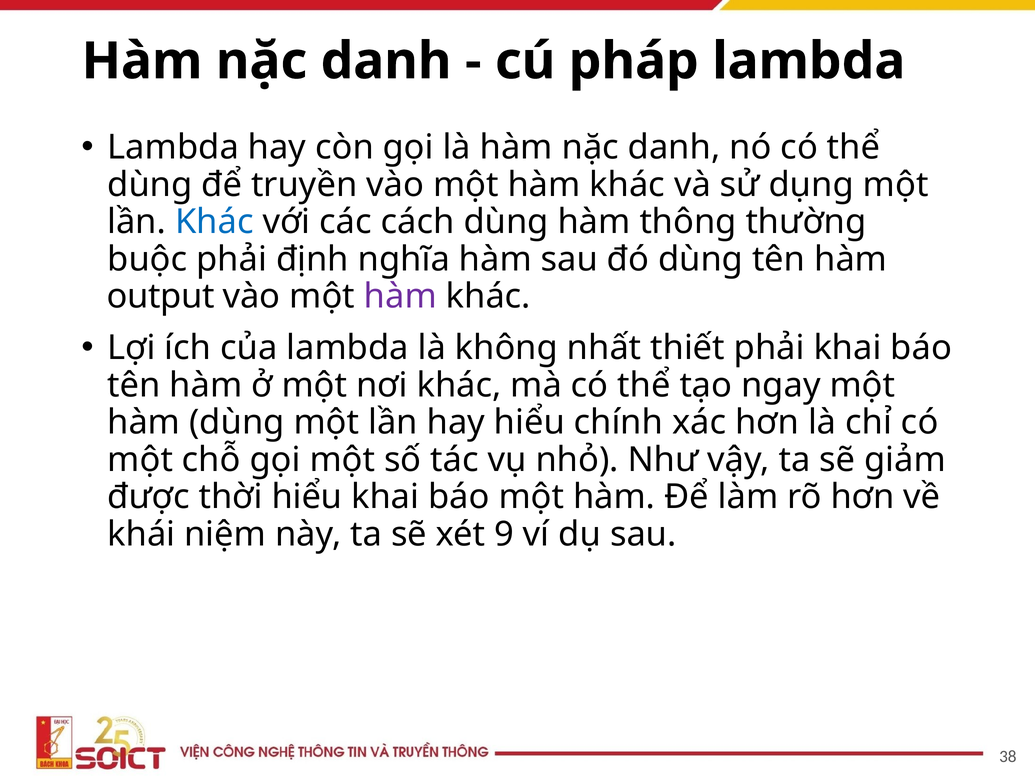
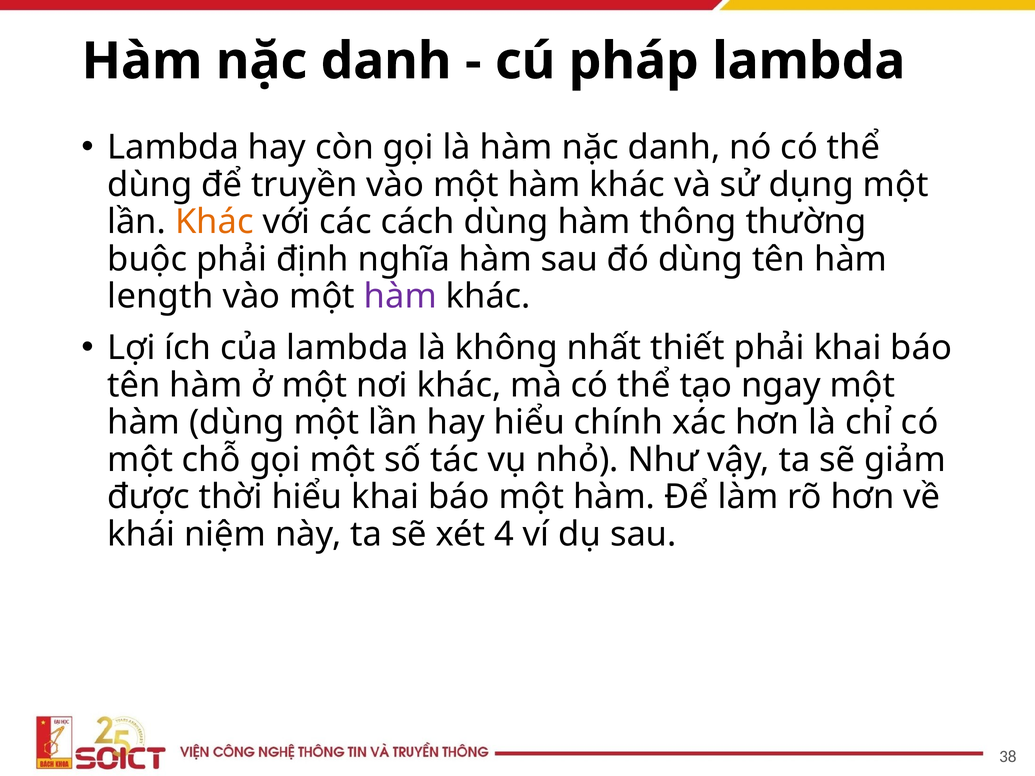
Khác colour: blue -> orange (214, 222)
output: output -> length (160, 296)
9: 9 -> 4 (504, 534)
